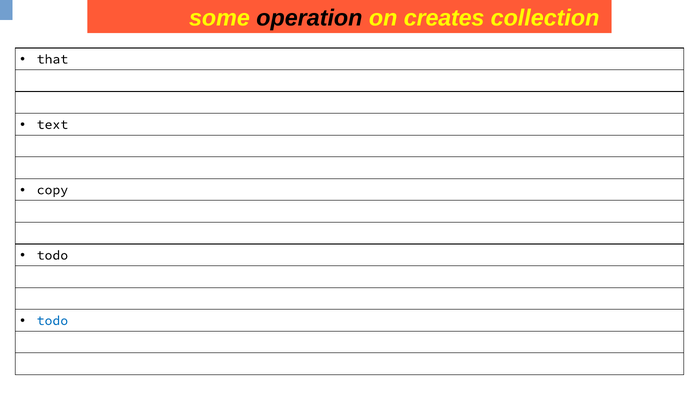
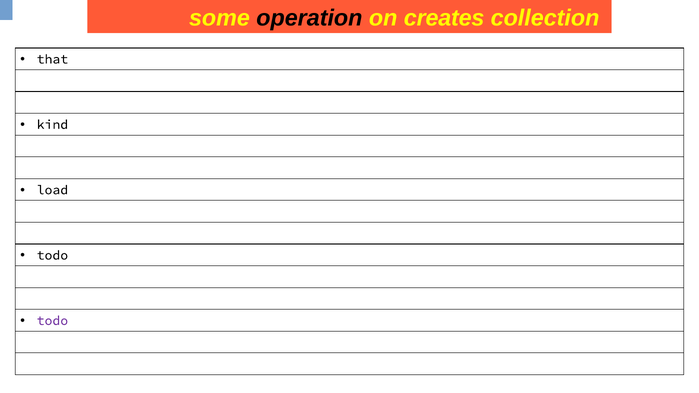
text: text -> kind (52, 125)
copy: copy -> load (52, 190)
todo colour: blue -> purple (52, 321)
